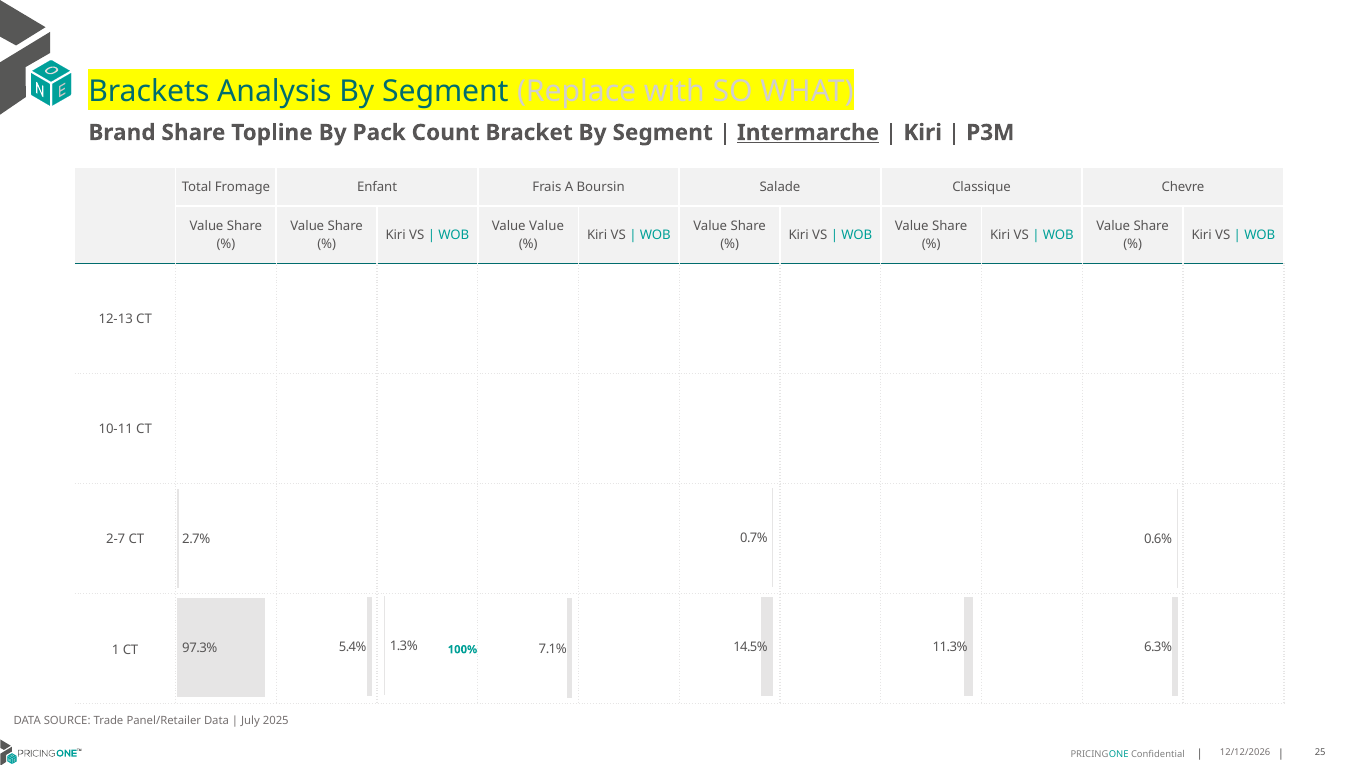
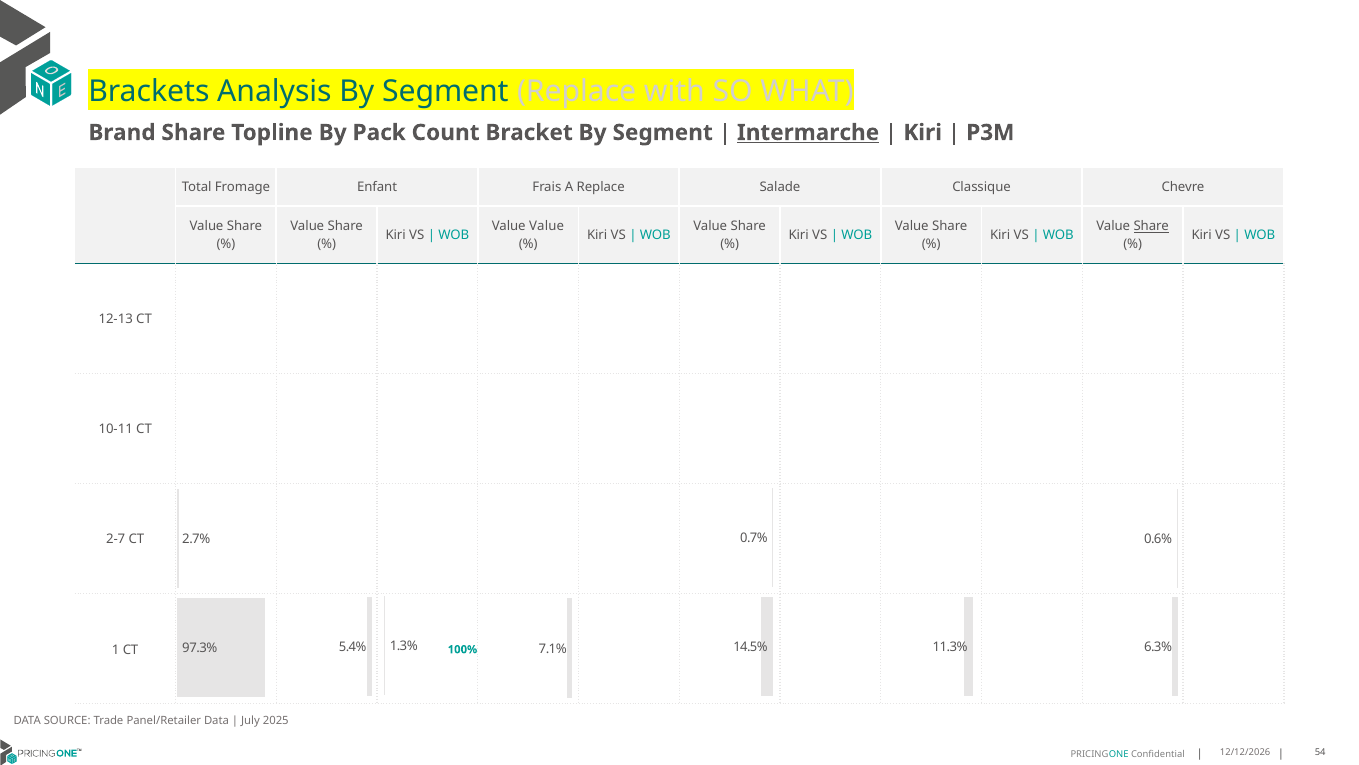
A Boursin: Boursin -> Replace (601, 187)
Share underline: none -> present (1151, 226)
25: 25 -> 54 (1320, 752)
